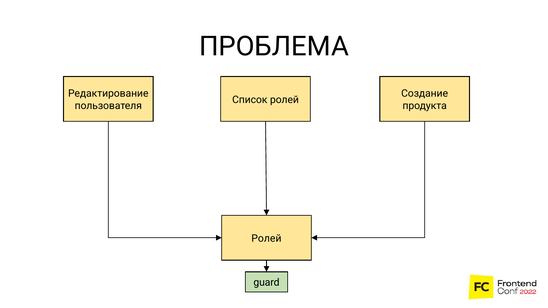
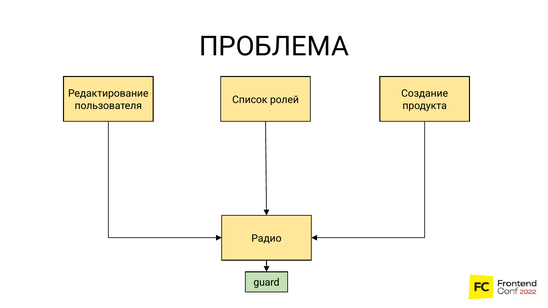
Ролей: Ролей -> Радио (266, 239)
